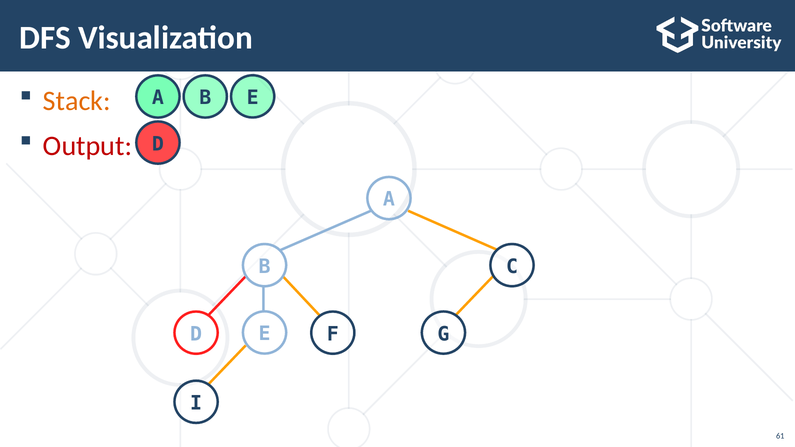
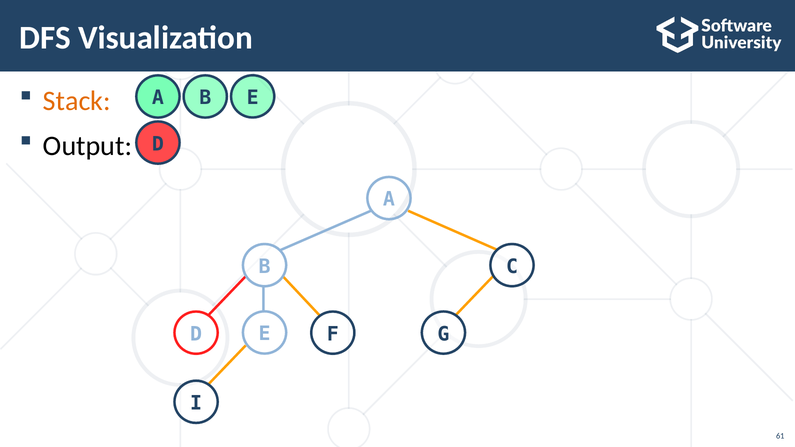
Output colour: red -> black (88, 146)
